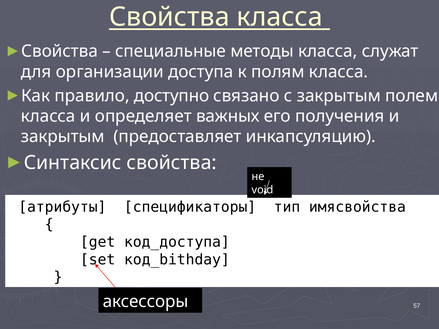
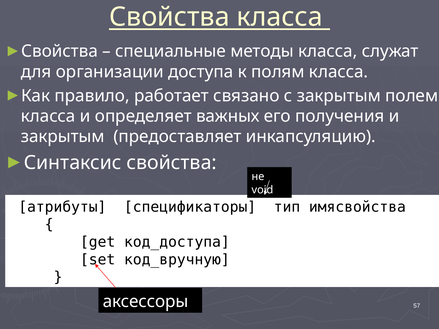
доступно: доступно -> работает (171, 96)
код_bithday: код_bithday -> код_вручную (177, 260)
